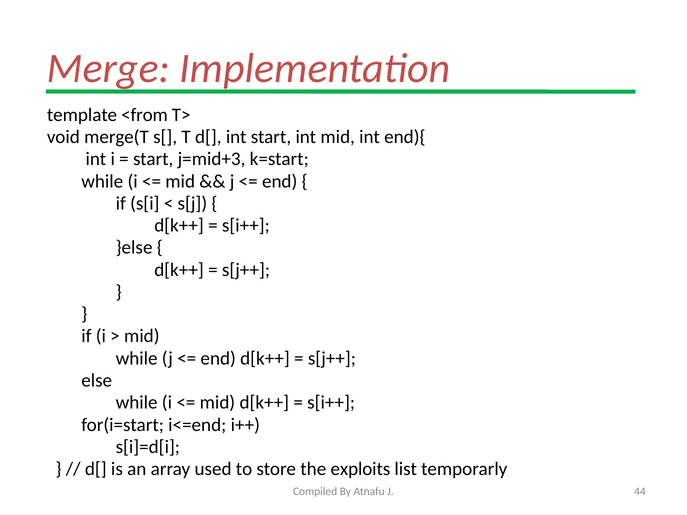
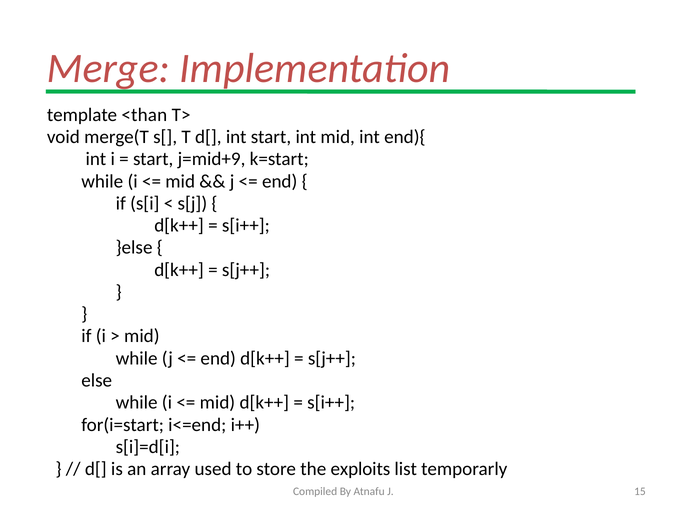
<from: <from -> <than (144, 115)
j=mid+3: j=mid+3 -> j=mid+9 (212, 159)
44: 44 -> 15 (640, 492)
